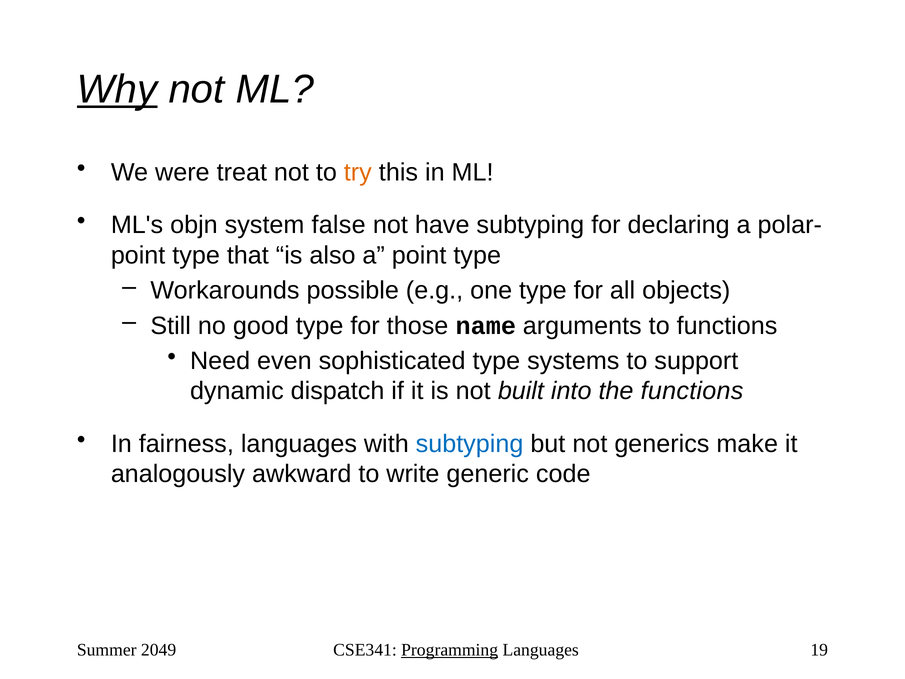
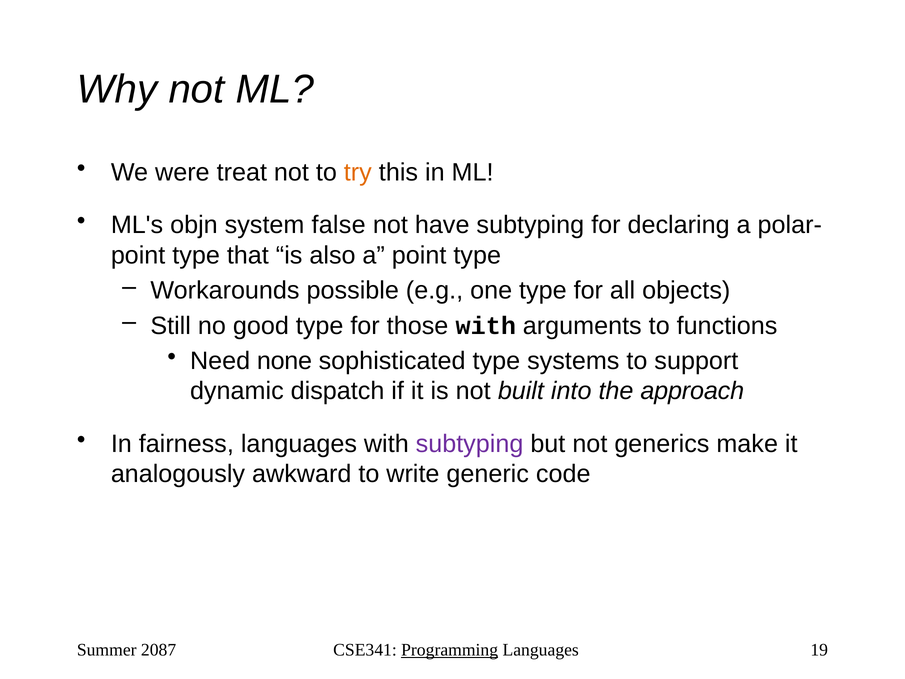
Why underline: present -> none (117, 90)
those name: name -> with (486, 326)
even: even -> none (284, 361)
the functions: functions -> approach (692, 391)
subtyping colour: blue -> purple (470, 444)
2049: 2049 -> 2087 (159, 650)
